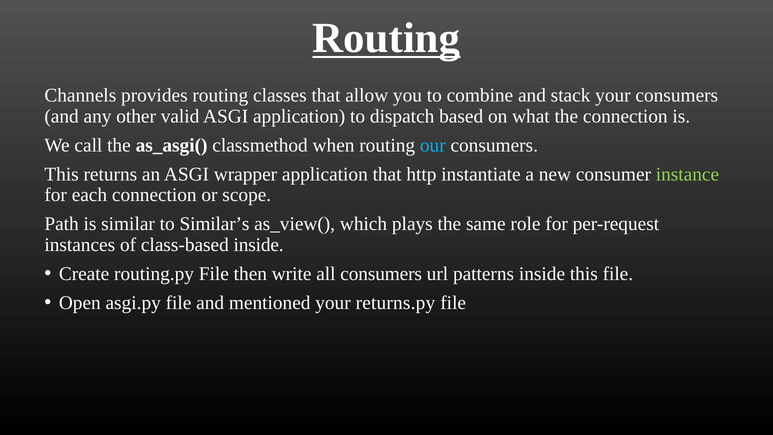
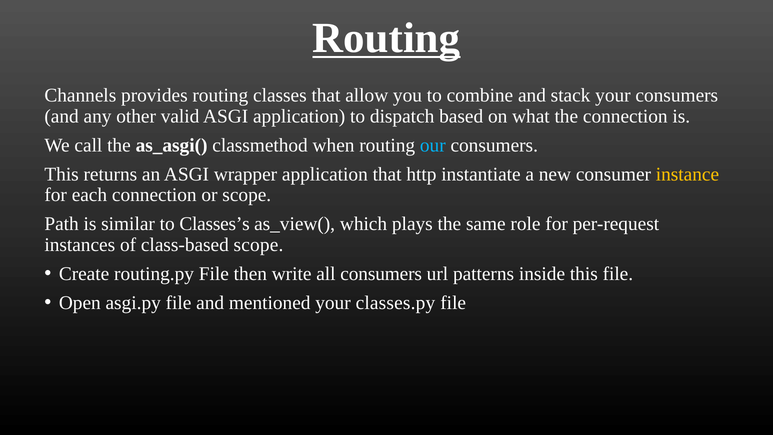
instance colour: light green -> yellow (687, 174)
Similar’s: Similar’s -> Classes’s (215, 224)
class-based inside: inside -> scope (258, 245)
returns.py: returns.py -> classes.py (395, 303)
